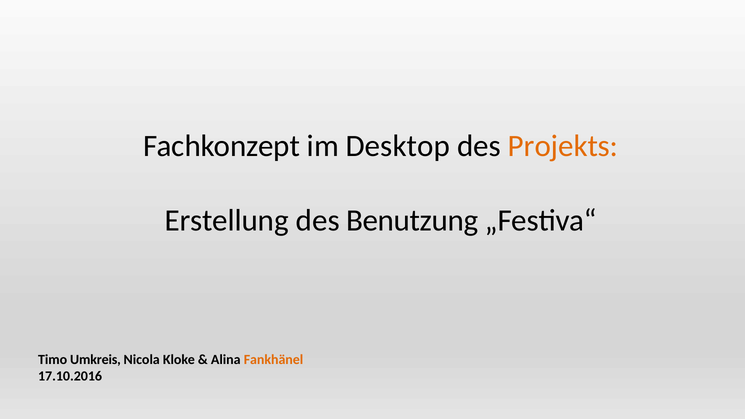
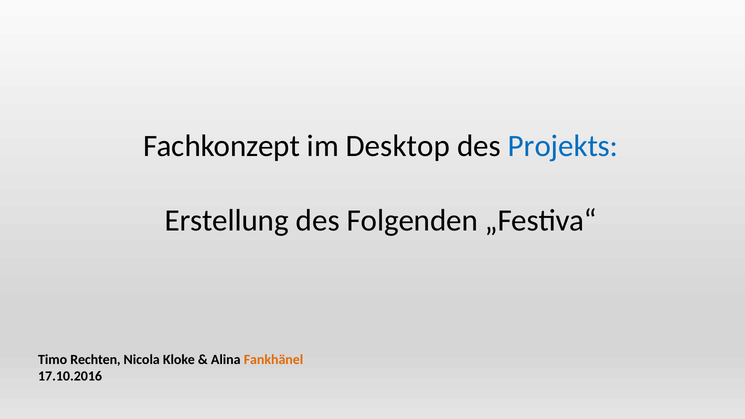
Projekts colour: orange -> blue (563, 146)
Benutzung: Benutzung -> Folgenden (412, 221)
Umkreis: Umkreis -> Rechten (95, 360)
